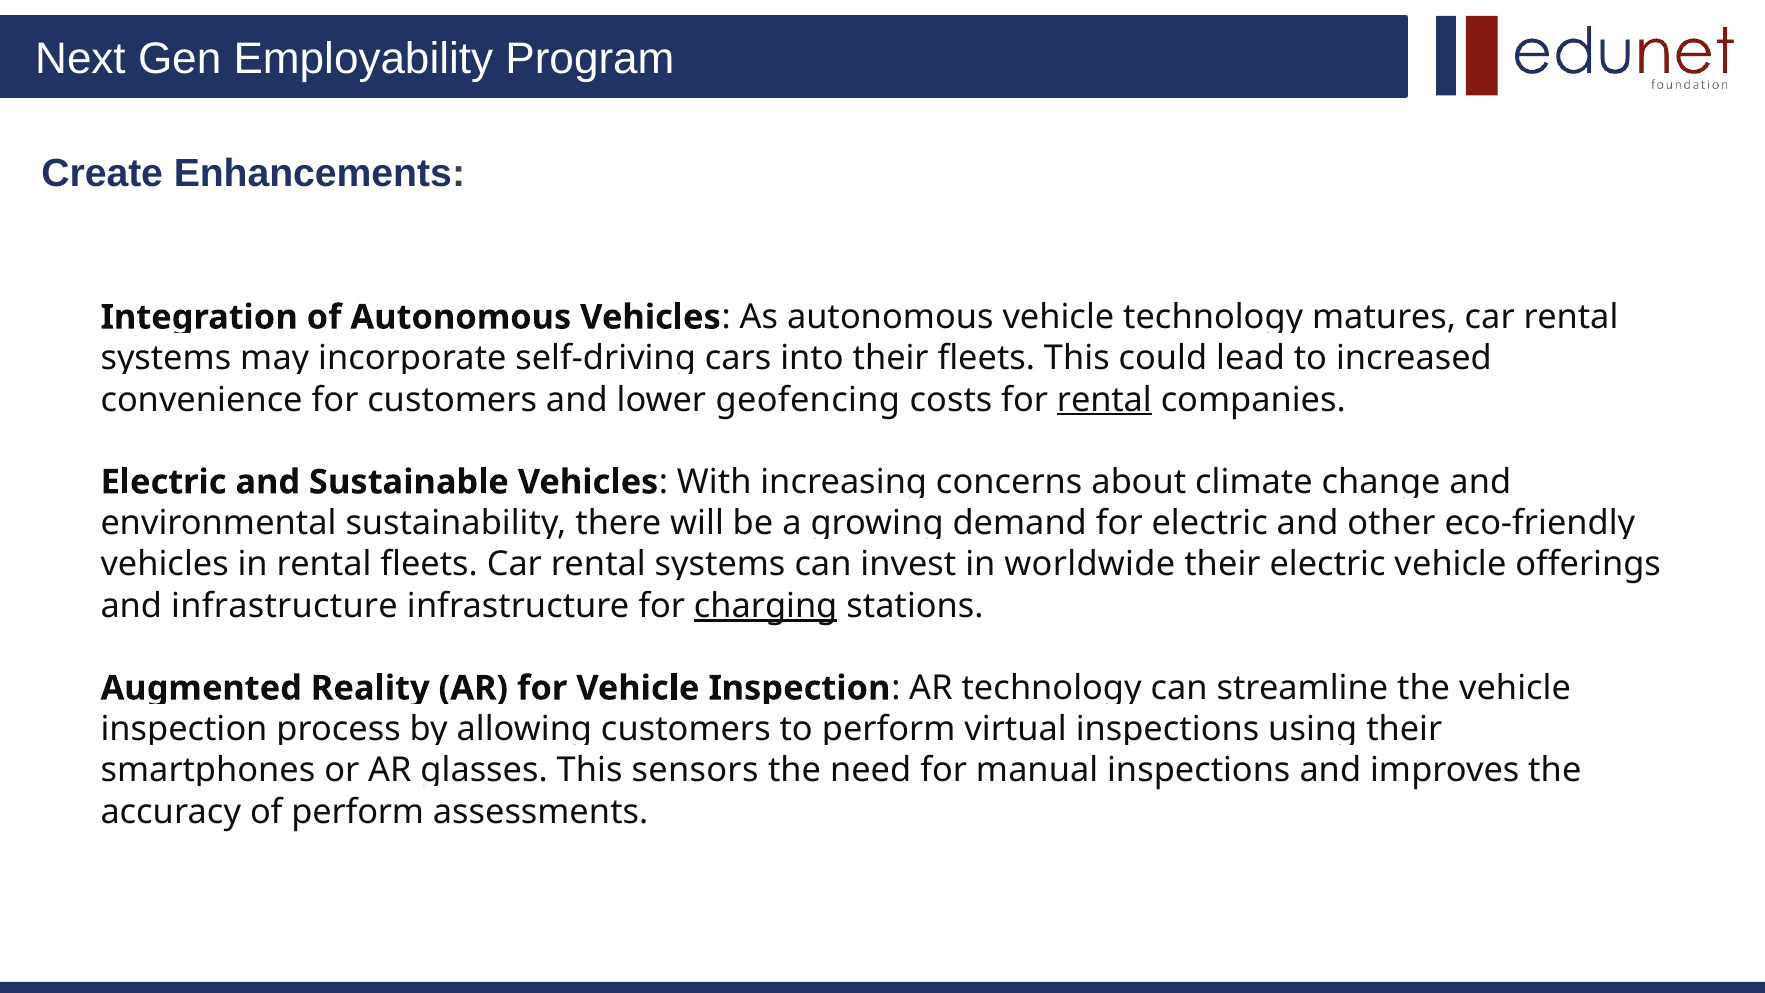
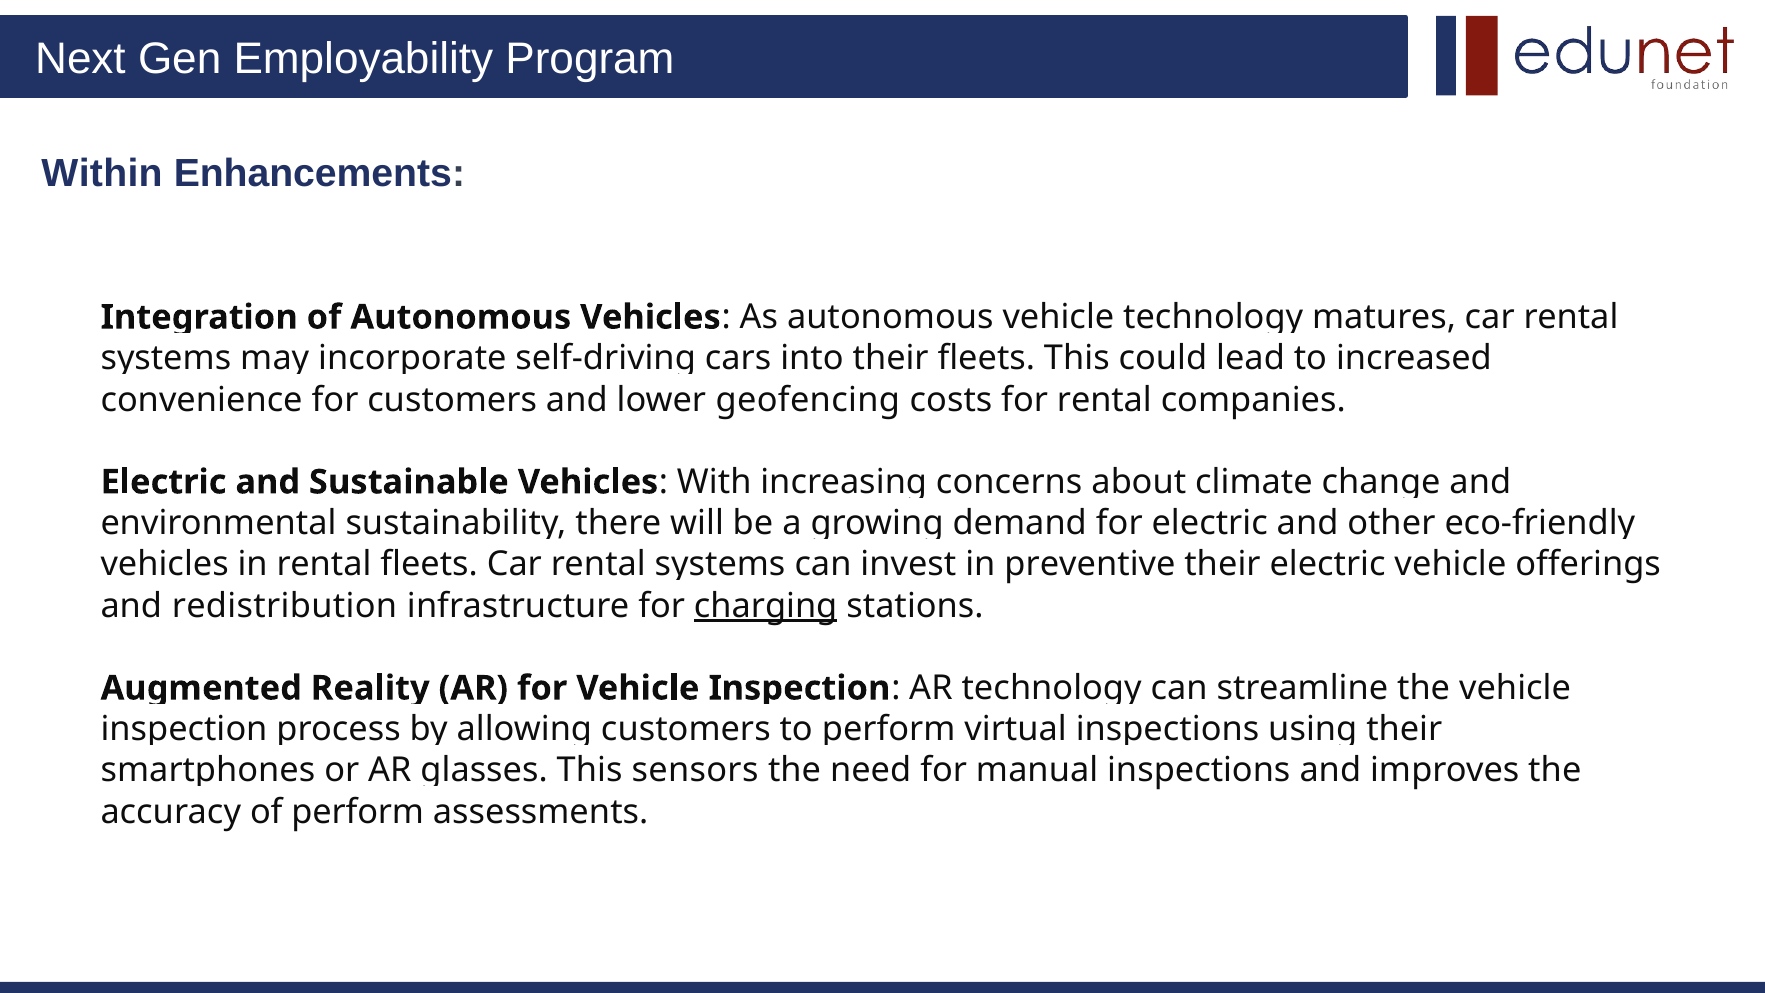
Create: Create -> Within (102, 174)
rental underline: present -> none (1104, 400)
worldwide: worldwide -> preventive (1090, 564)
and infrastructure: infrastructure -> redistribution (284, 606)
